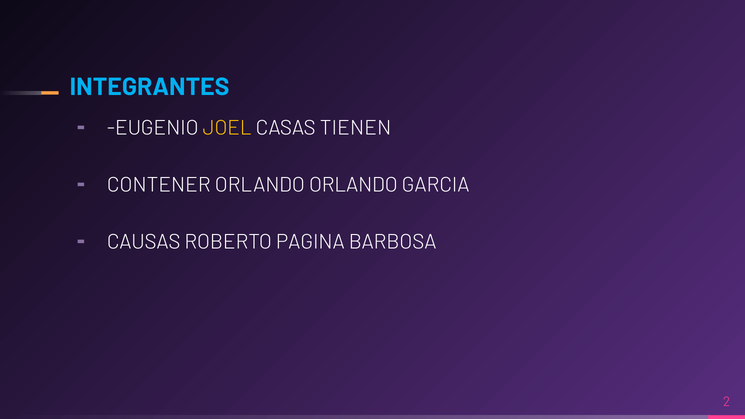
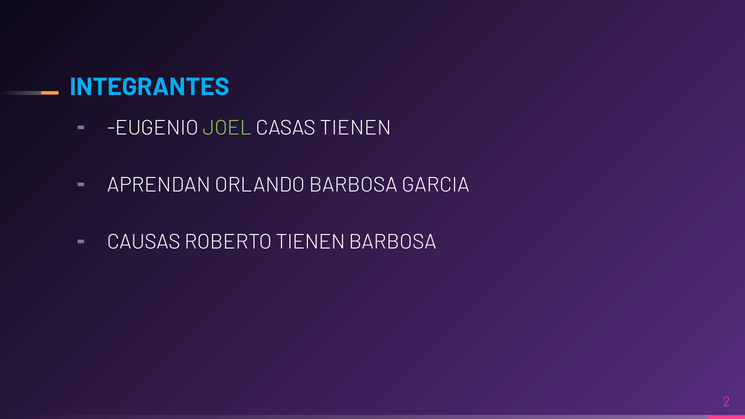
JOEL colour: yellow -> light green (227, 128)
CONTENER: CONTENER -> APRENDAN (159, 185)
ORLANDO ORLANDO: ORLANDO -> BARBOSA (353, 185)
ROBERTO PAGINA: PAGINA -> TIENEN (310, 242)
